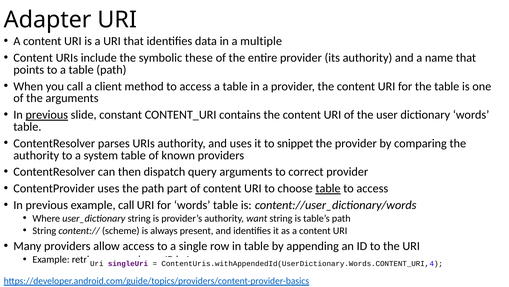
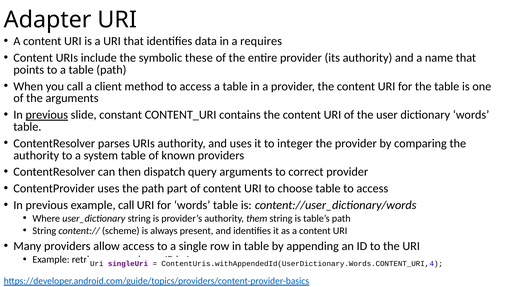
multiple: multiple -> requires (261, 41)
snippet: snippet -> integer (295, 143)
table underline: present -> none (328, 188)
want: want -> them (257, 218)
